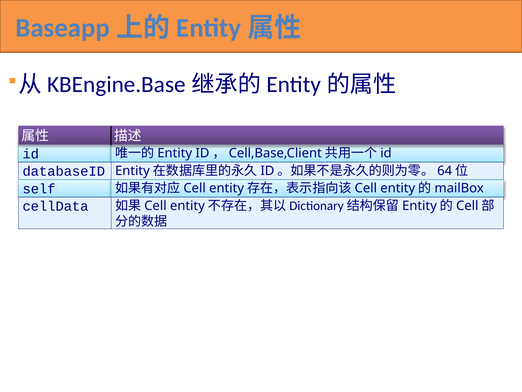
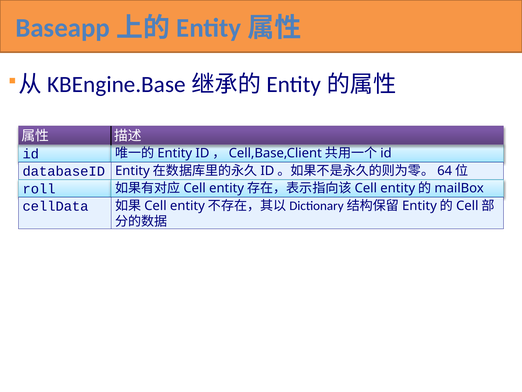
self: self -> roll (39, 189)
